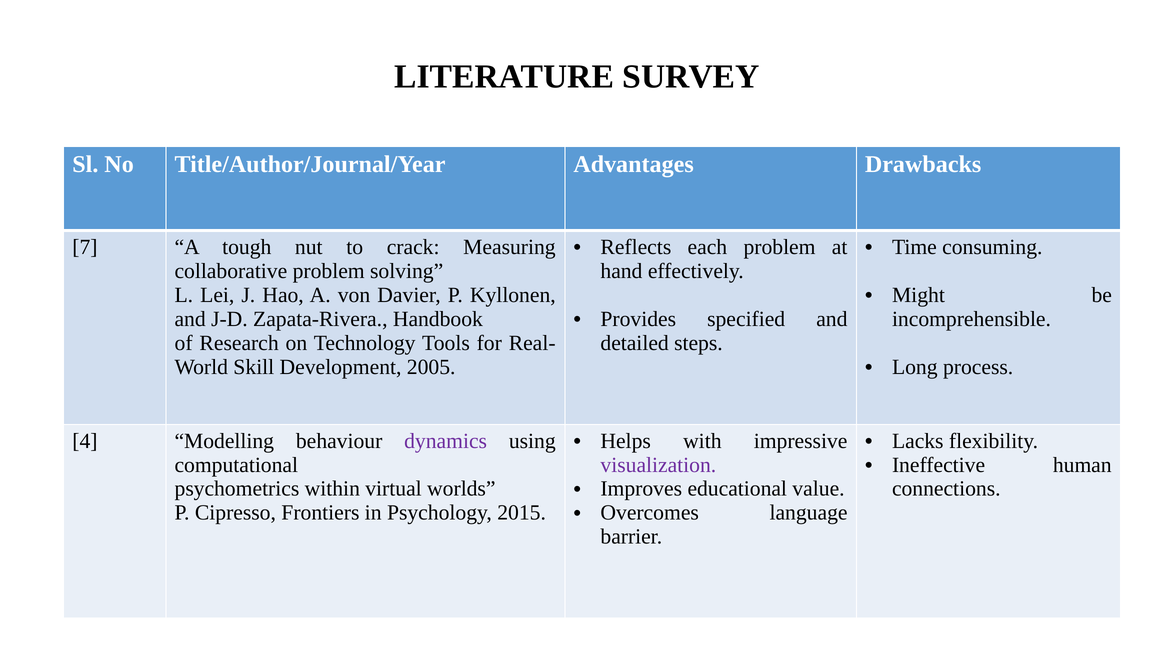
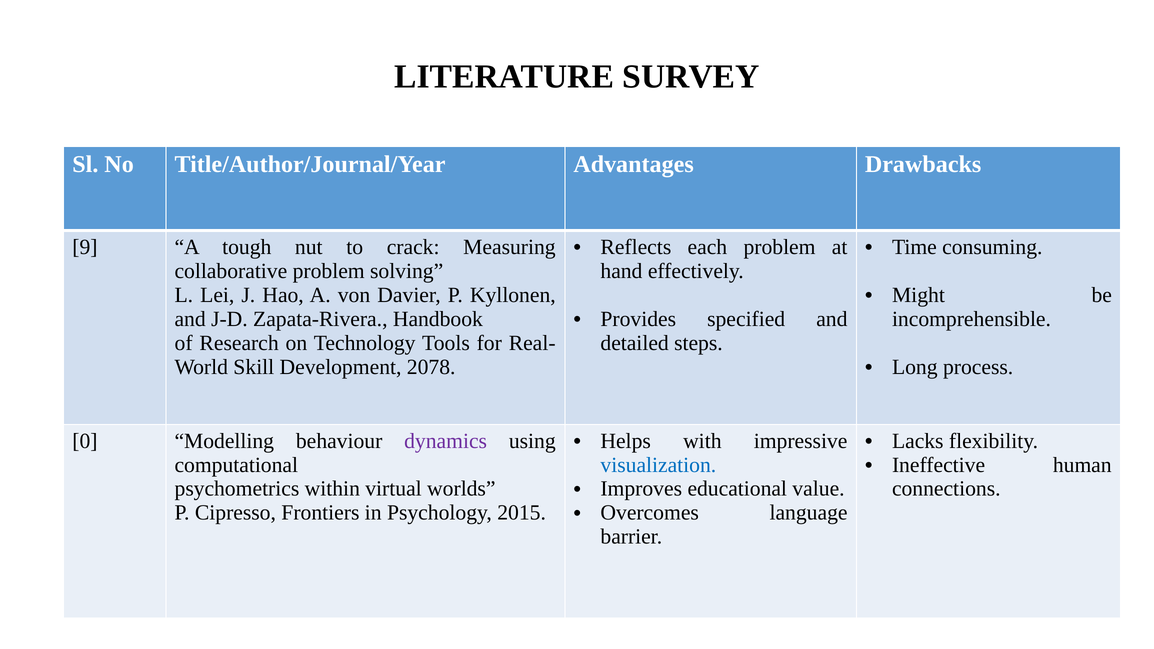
7: 7 -> 9 (85, 247)
2005: 2005 -> 2078 (431, 367)
4: 4 -> 0 (85, 441)
visualization colour: purple -> blue (658, 465)
